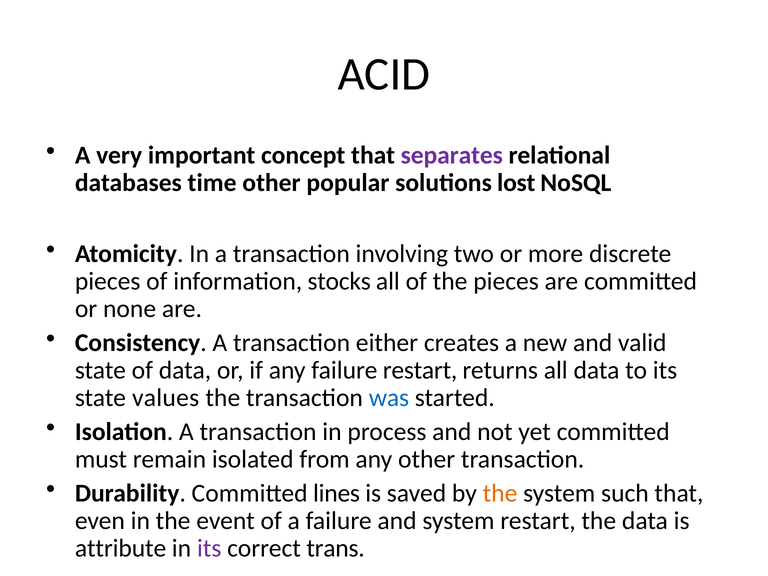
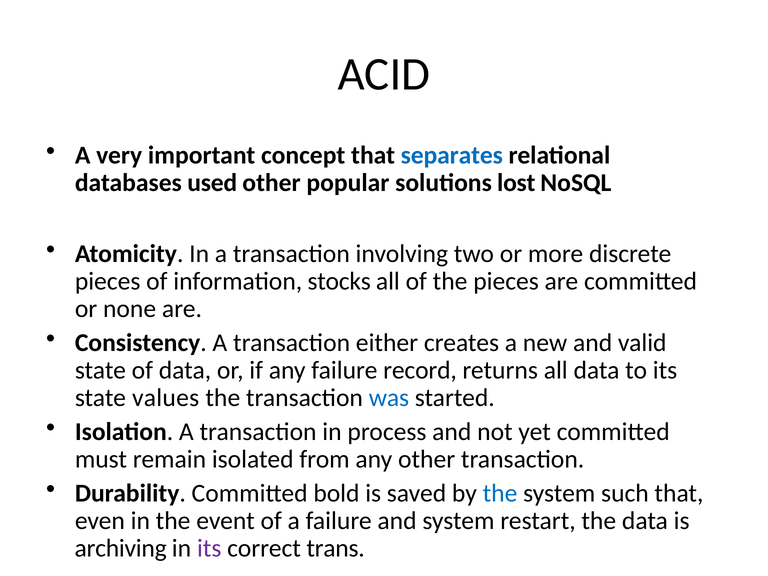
separates colour: purple -> blue (452, 155)
time: time -> used (212, 183)
failure restart: restart -> record (420, 370)
lines: lines -> bold (336, 493)
the colour: orange -> blue (500, 493)
attribute: attribute -> archiving (121, 548)
